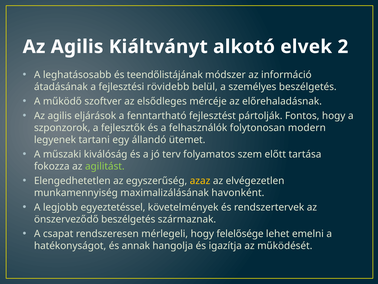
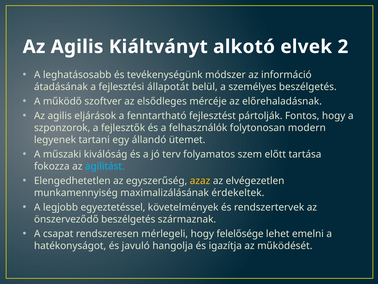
teendőlistájának: teendőlistájának -> tevékenységünk (165, 75)
rövidebb: rövidebb -> állapotát (168, 87)
agilitást colour: light green -> light blue (105, 166)
havonként: havonként -> érdekeltek (238, 192)
annak: annak -> javuló (136, 245)
